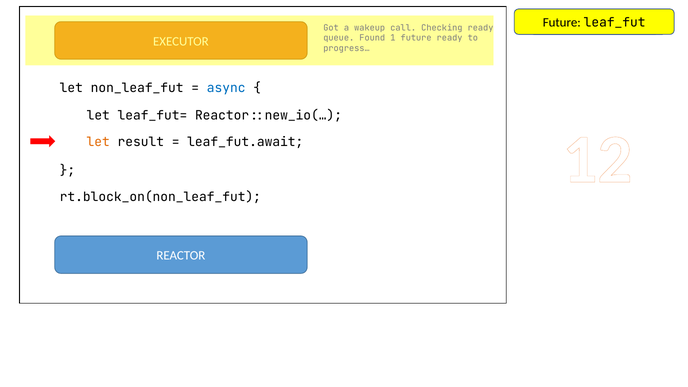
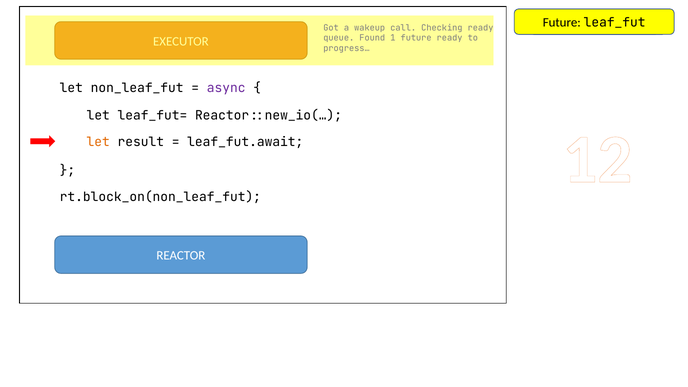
async colour: blue -> purple (226, 88)
